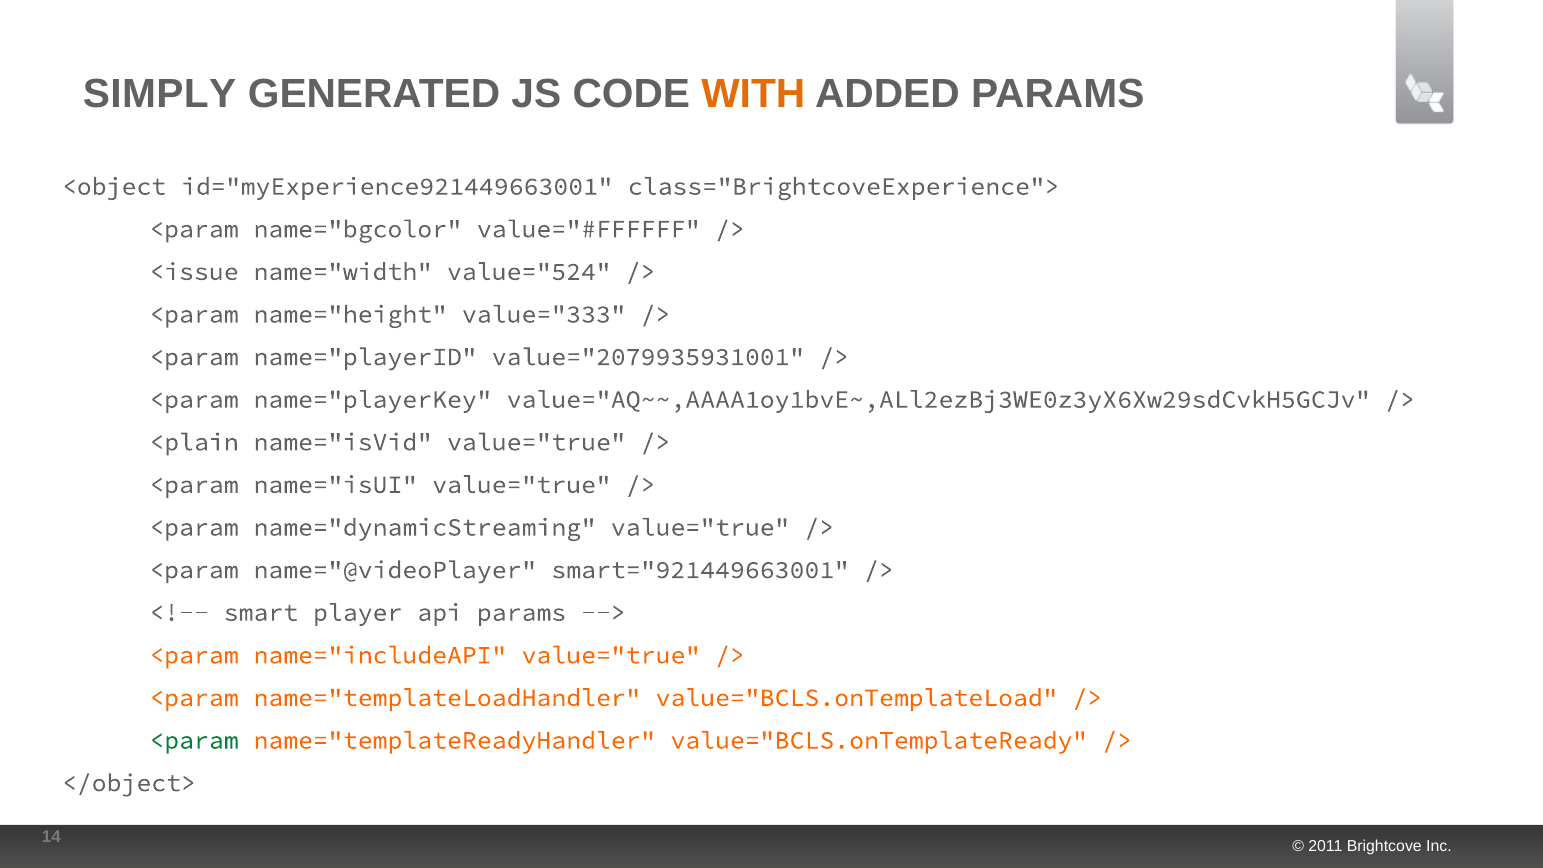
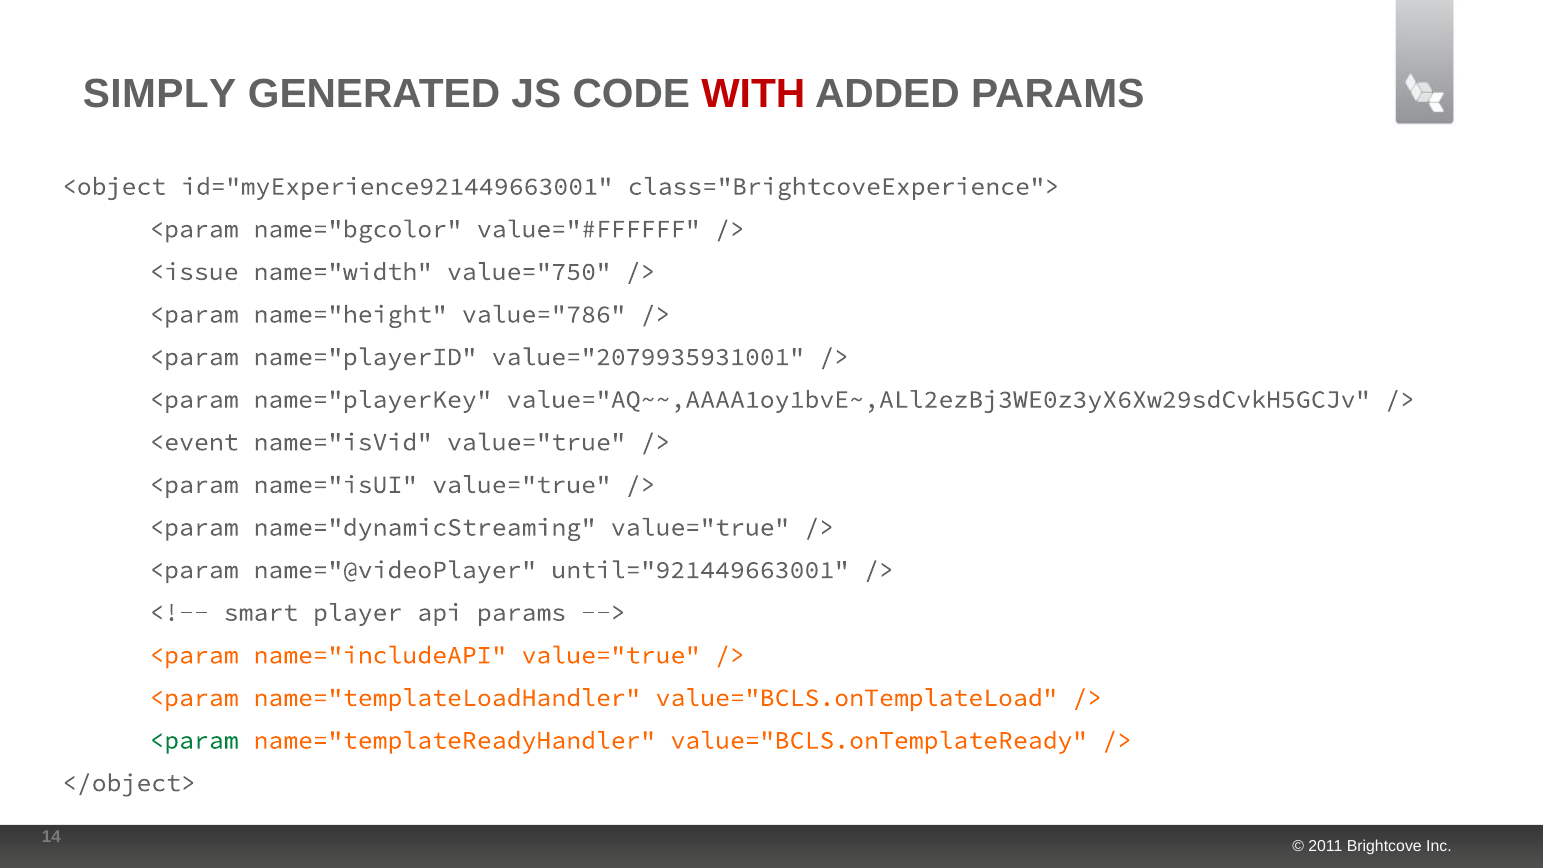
WITH colour: orange -> red (753, 94)
value="524: value="524 -> value="750 (529, 272)
value="333: value="333 -> value="786 (544, 314)
<plain: <plain -> <event (194, 442)
smart="921449663001: smart="921449663001 -> until="921449663001 (700, 570)
